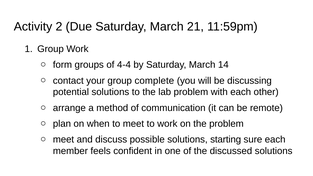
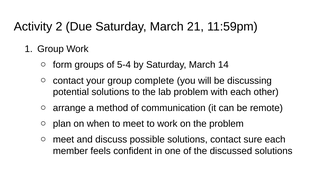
4-4: 4-4 -> 5-4 (124, 65)
solutions starting: starting -> contact (226, 140)
